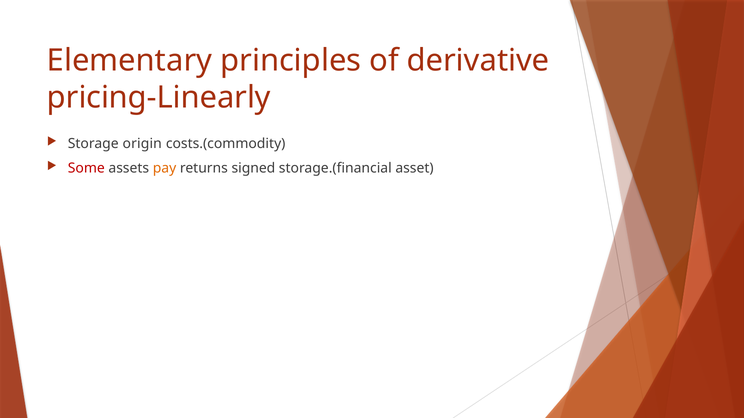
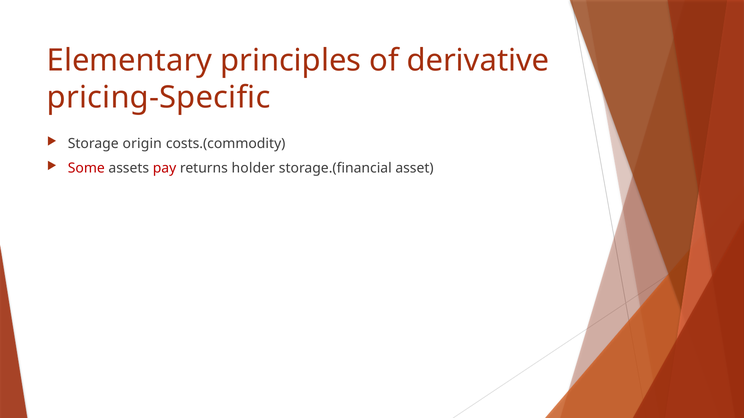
pricing-Linearly: pricing-Linearly -> pricing-Specific (159, 98)
pay colour: orange -> red (164, 168)
signed: signed -> holder (253, 168)
